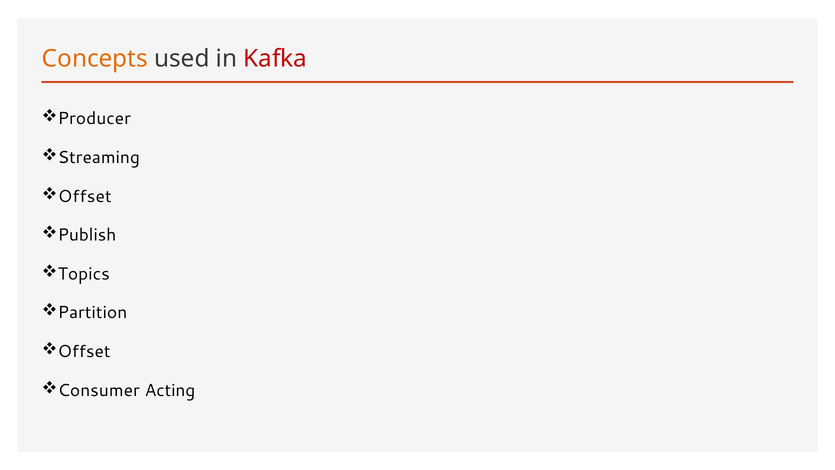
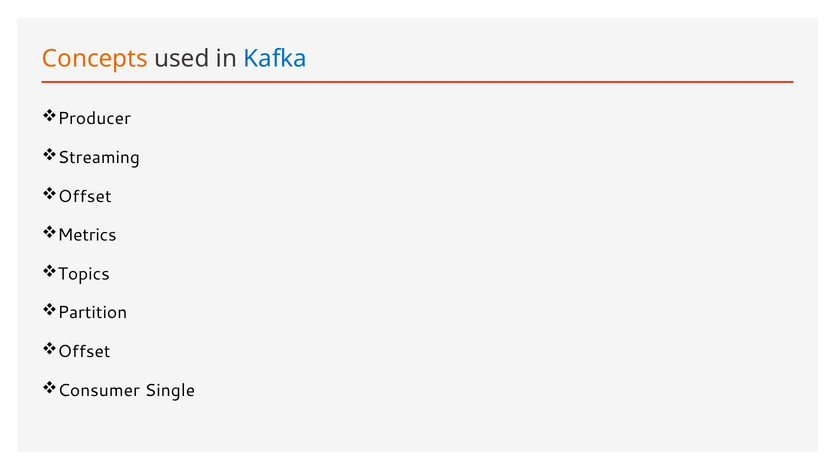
Kafka colour: red -> blue (275, 58)
Publish: Publish -> Metrics (87, 235)
Acting: Acting -> Single (170, 390)
